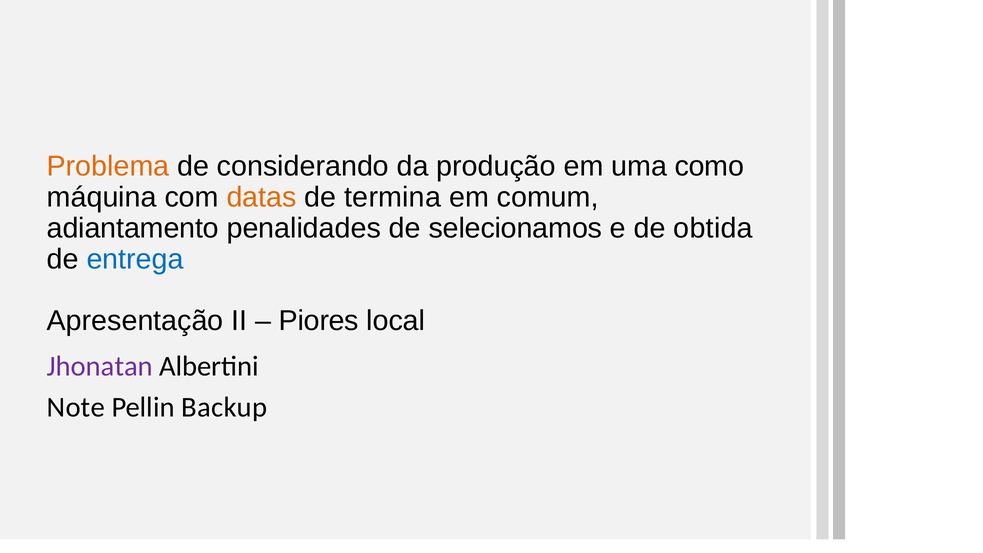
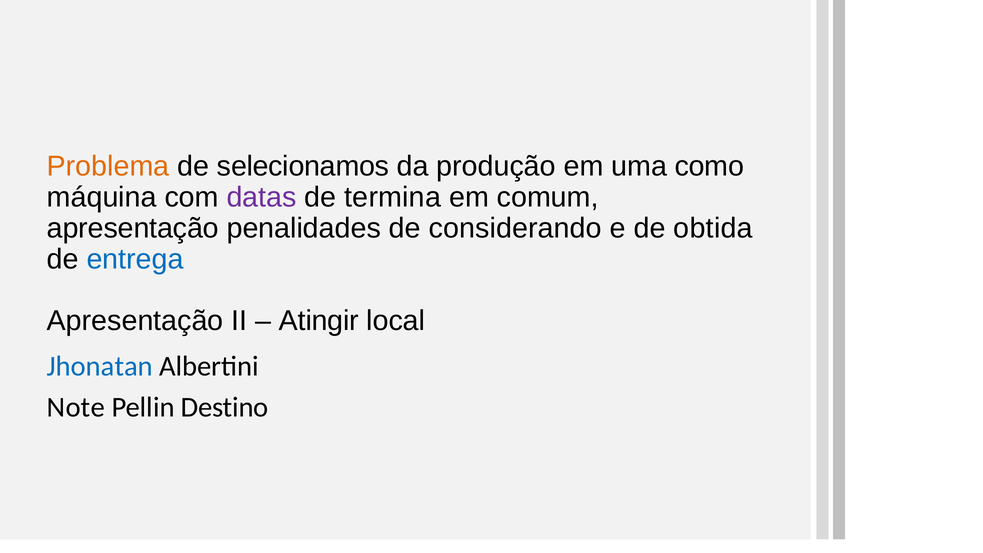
considerando: considerando -> selecionamos (303, 166)
datas colour: orange -> purple (262, 197)
adiantamento: adiantamento -> apresentação (133, 228)
selecionamos: selecionamos -> considerando (515, 228)
Piores: Piores -> Atingir (319, 321)
Jhonatan colour: purple -> blue (100, 366)
Backup: Backup -> Destino (225, 407)
